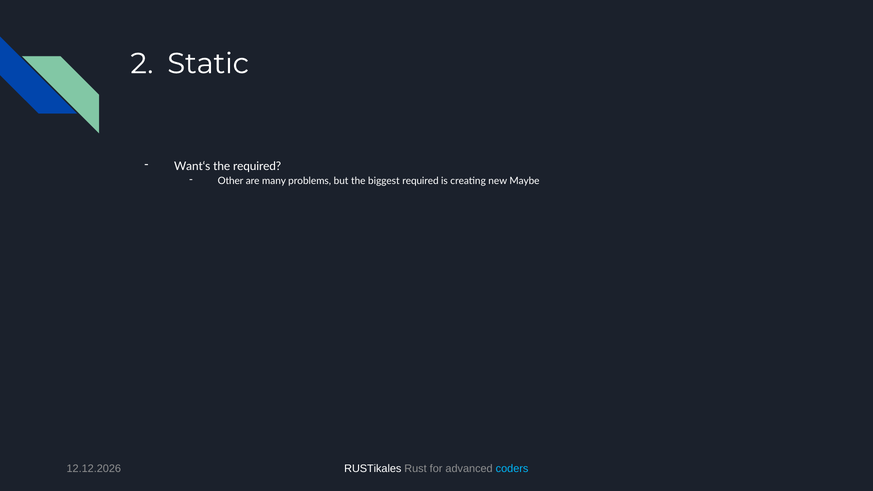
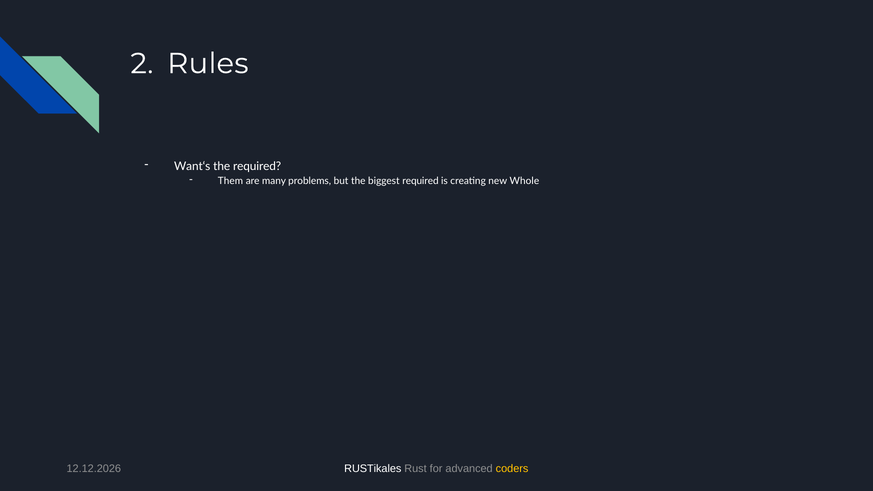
Static: Static -> Rules (208, 64)
Other: Other -> Them (230, 181)
Maybe: Maybe -> Whole (524, 181)
coders colour: light blue -> yellow (512, 469)
